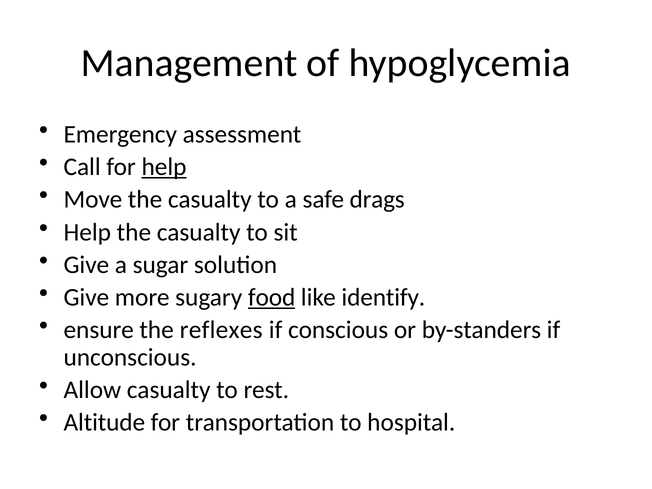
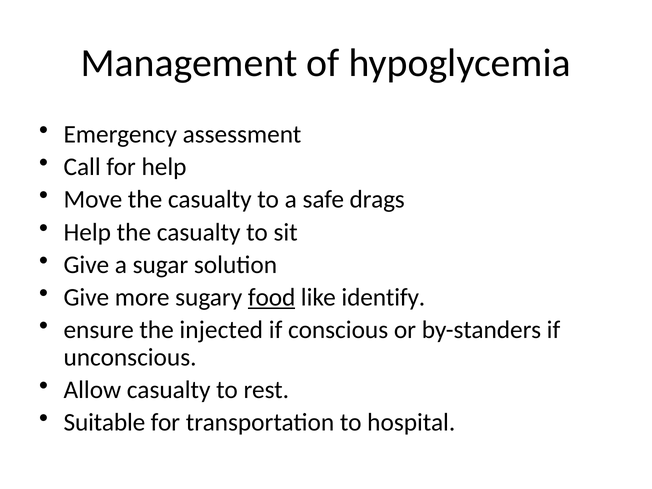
help underline: present -> none (164, 167)
reflexes: reflexes -> injected (221, 330)
Altitude: Altitude -> Suitable (104, 423)
